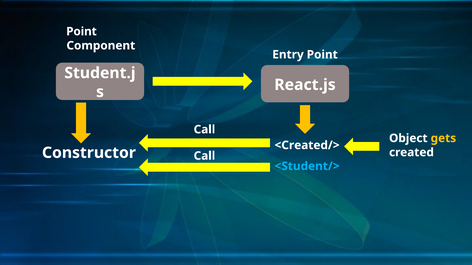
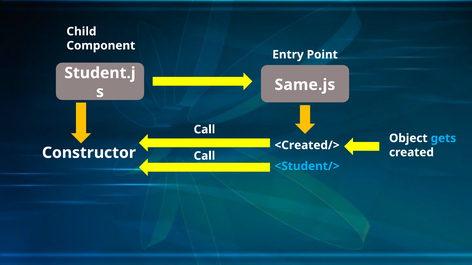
Point: Point -> Child (81, 32)
React.js: React.js -> Same.js (305, 85)
gets colour: yellow -> light blue (443, 138)
